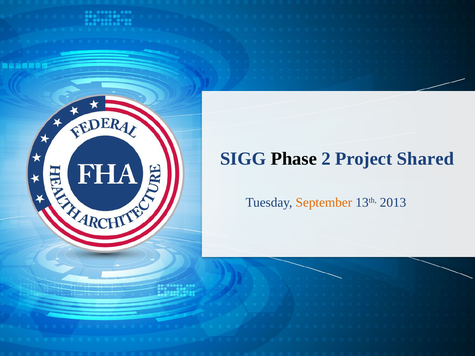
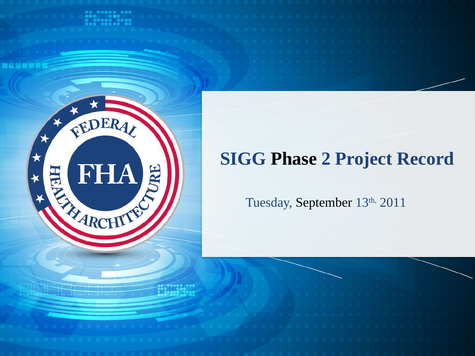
Shared: Shared -> Record (426, 159)
September colour: orange -> black (324, 203)
2013: 2013 -> 2011 (393, 203)
